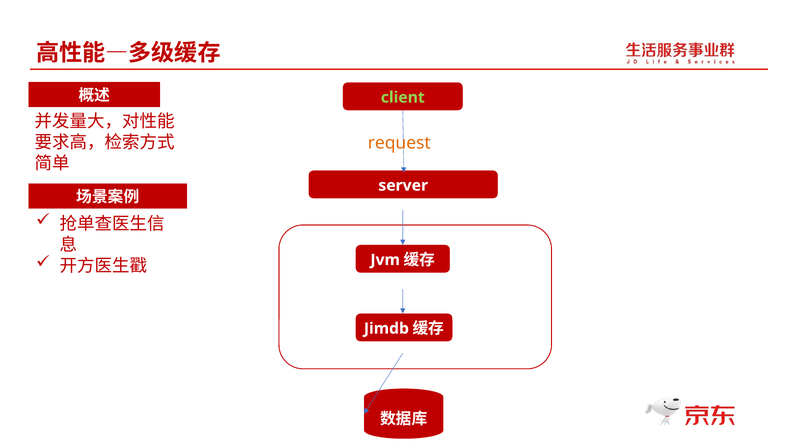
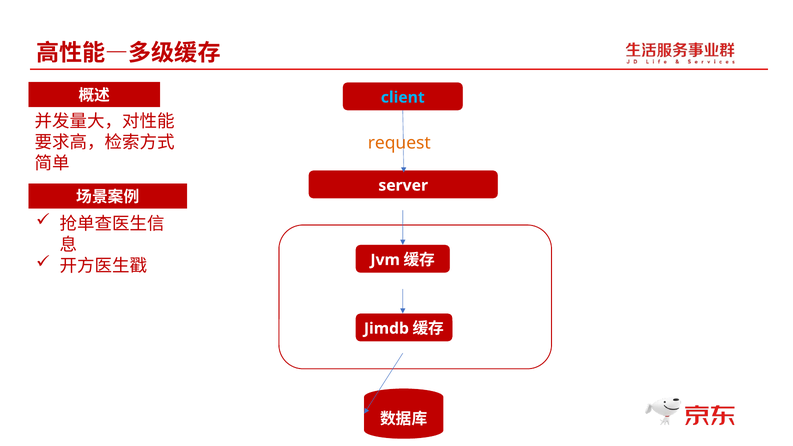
client colour: light green -> light blue (403, 97)
